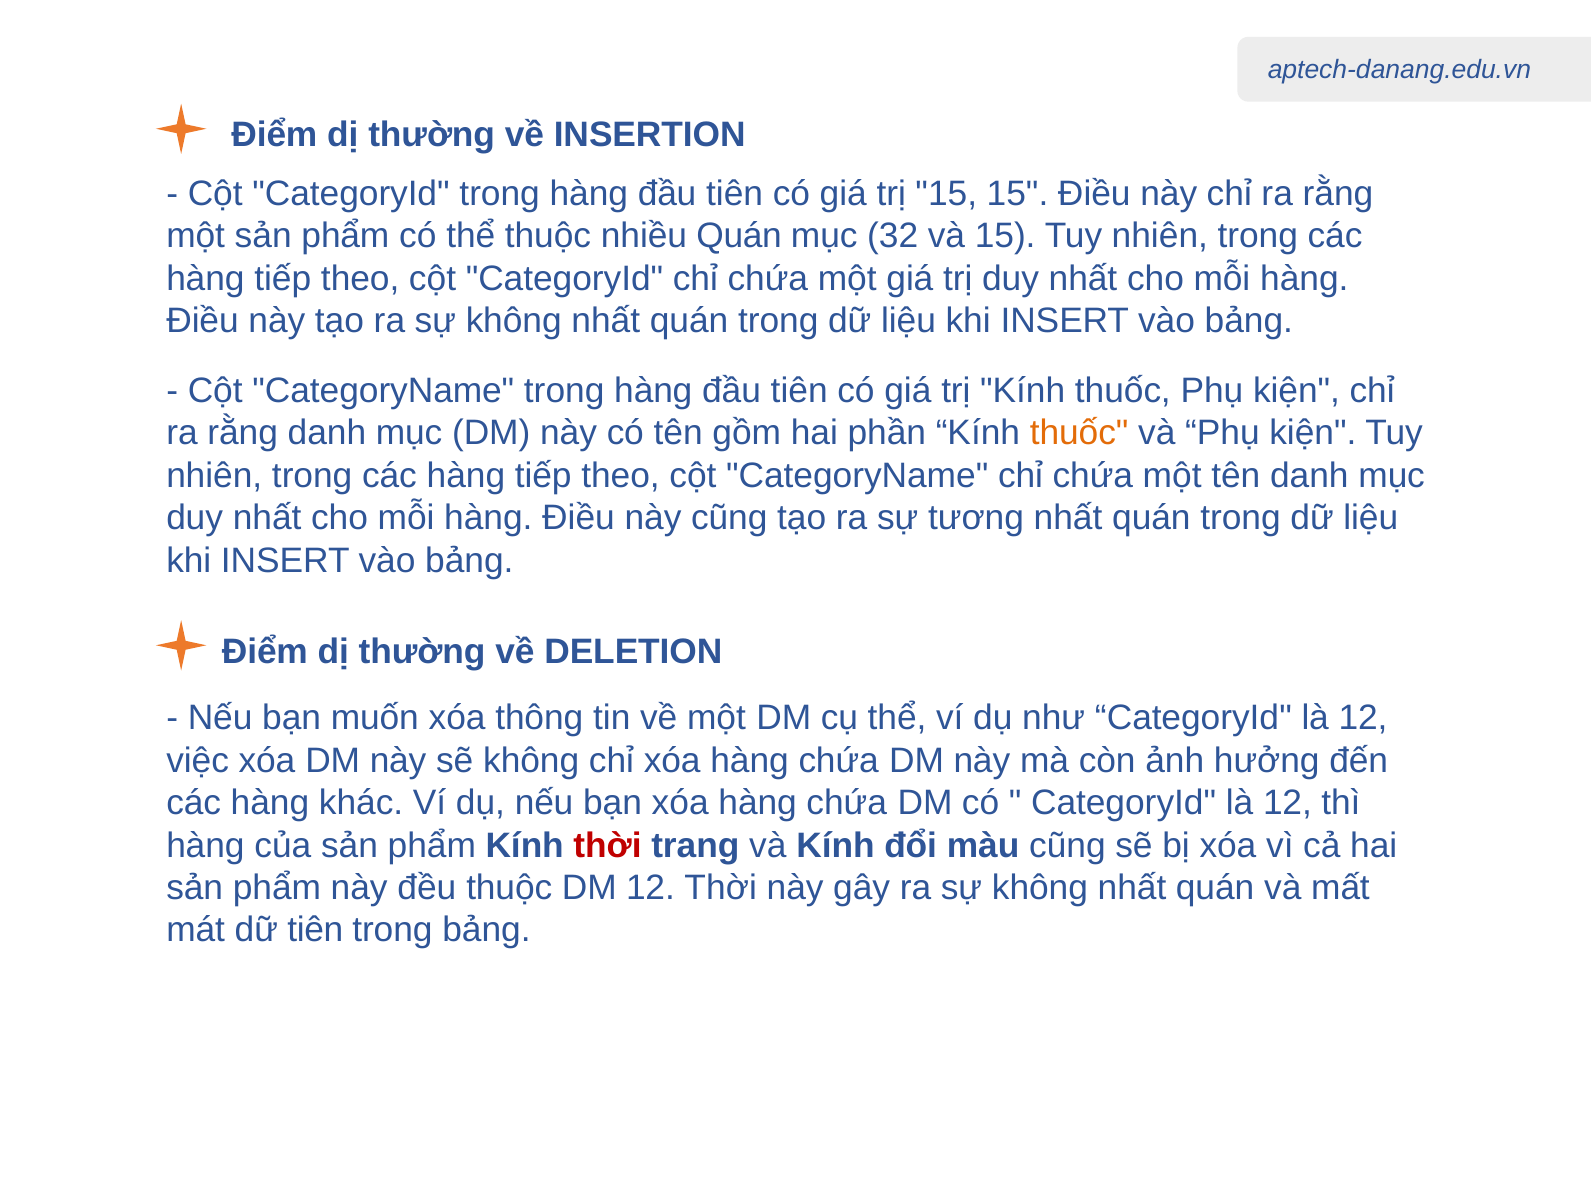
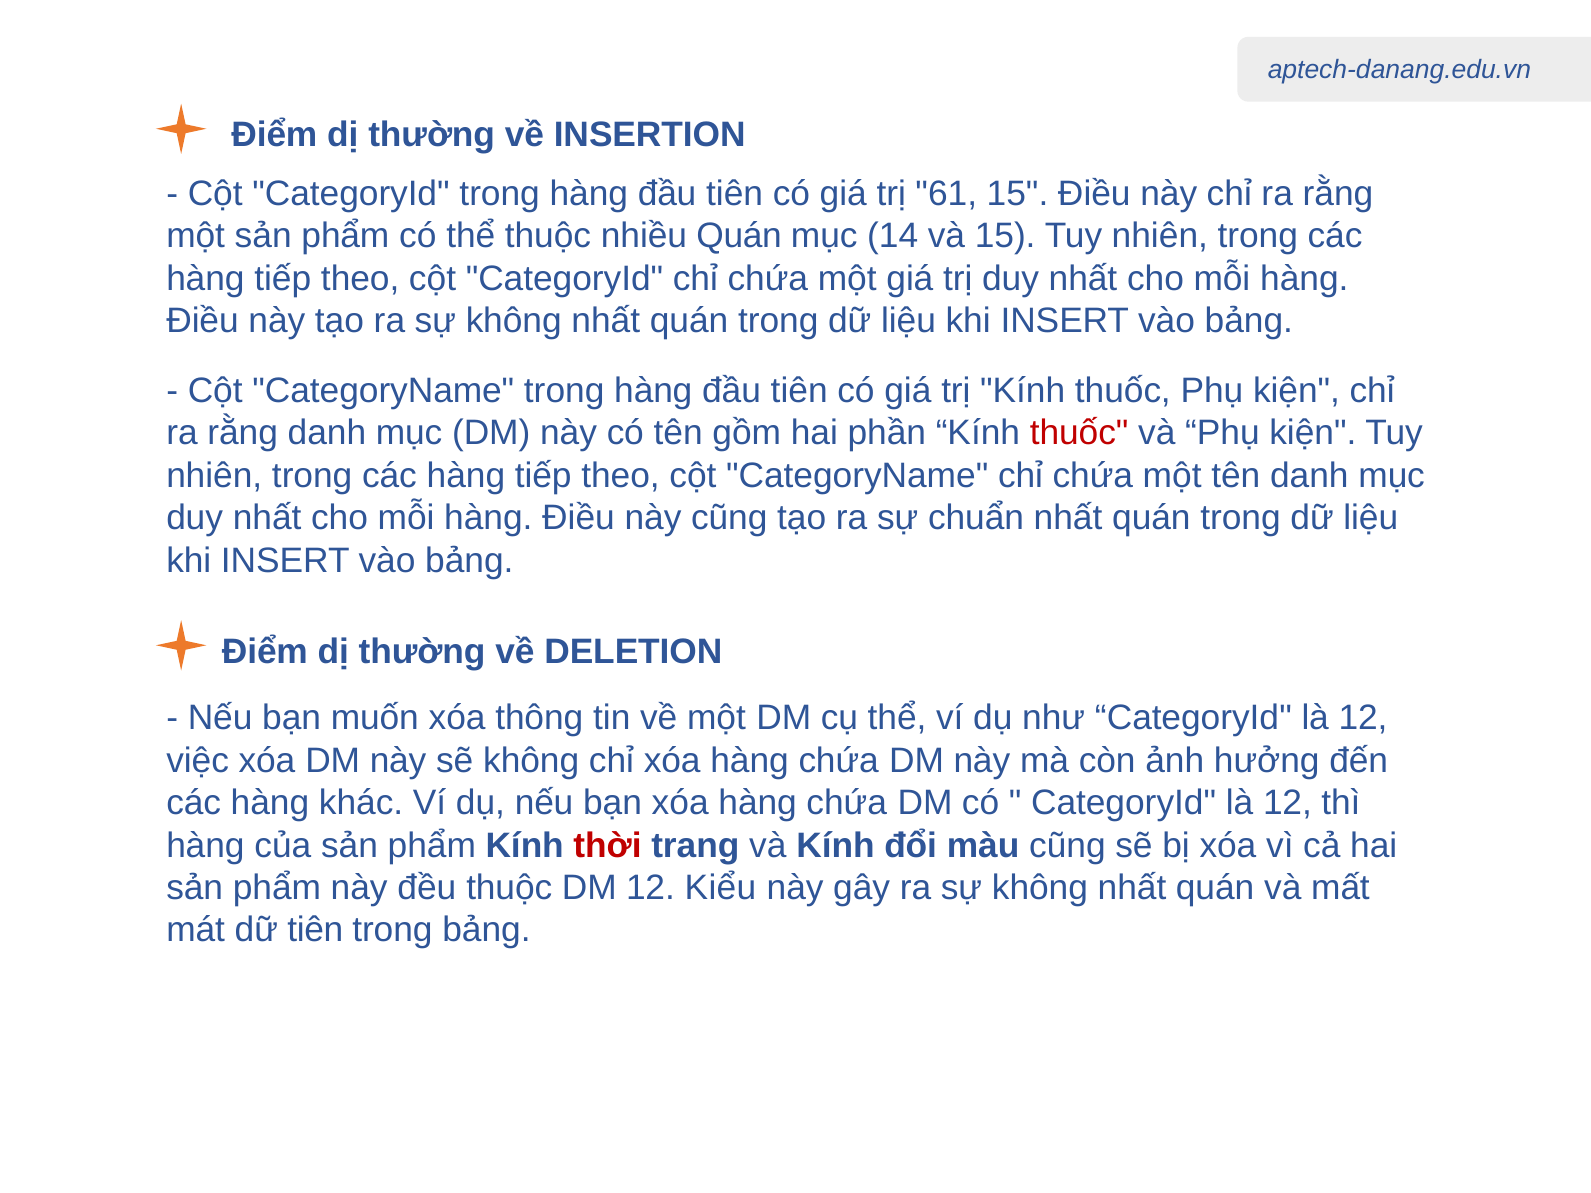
trị 15: 15 -> 61 (946, 194)
32: 32 -> 14 (893, 236)
thuốc colour: orange -> red (1079, 433)
tương: tương -> chuẩn (976, 518)
12 Thời: Thời -> Kiểu (720, 888)
